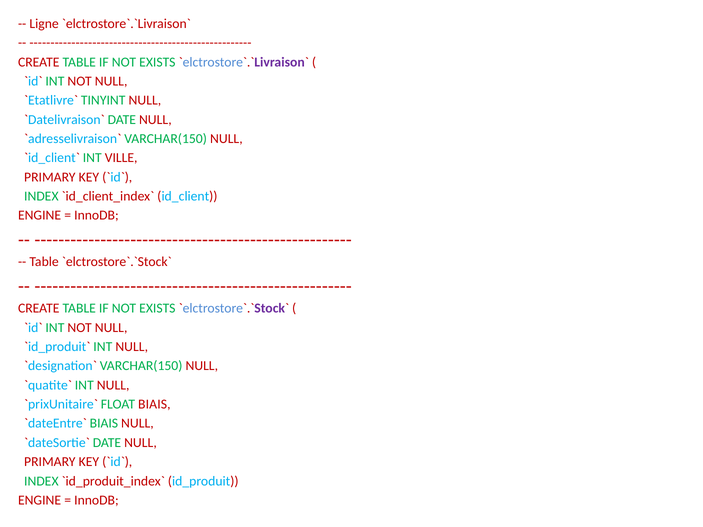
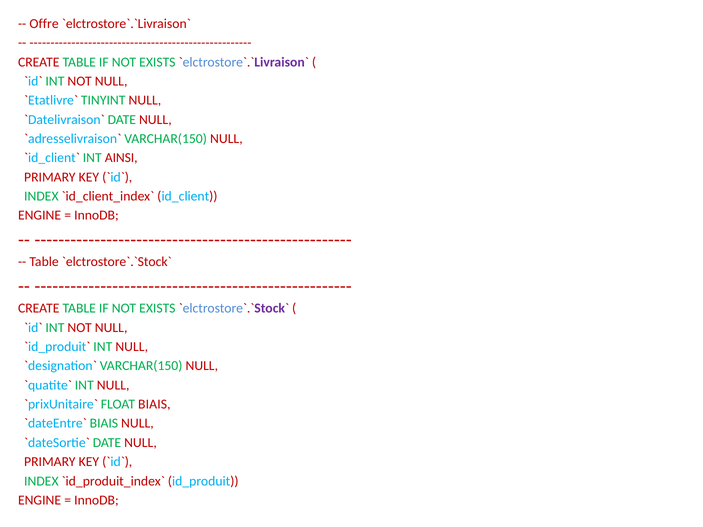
Ligne: Ligne -> Offre (44, 24)
VILLE: VILLE -> AINSI (121, 158)
